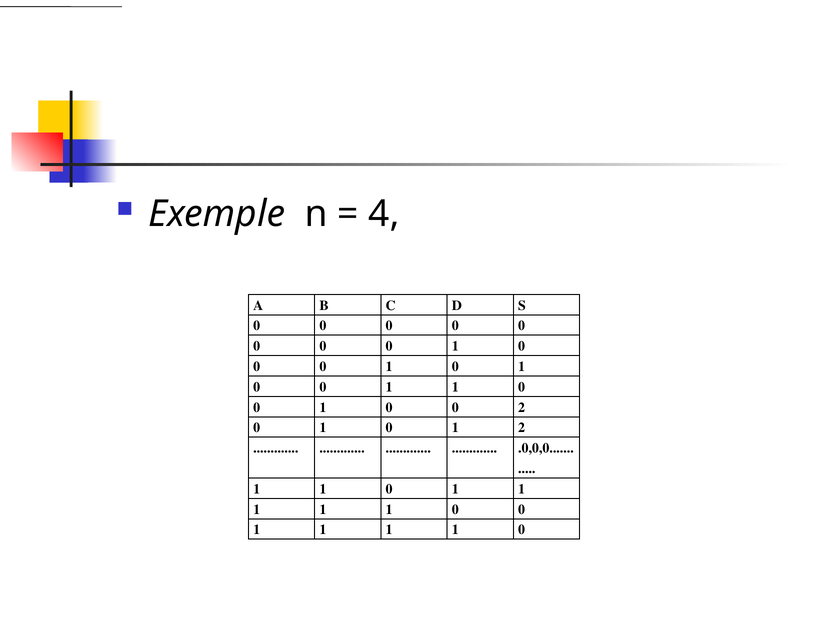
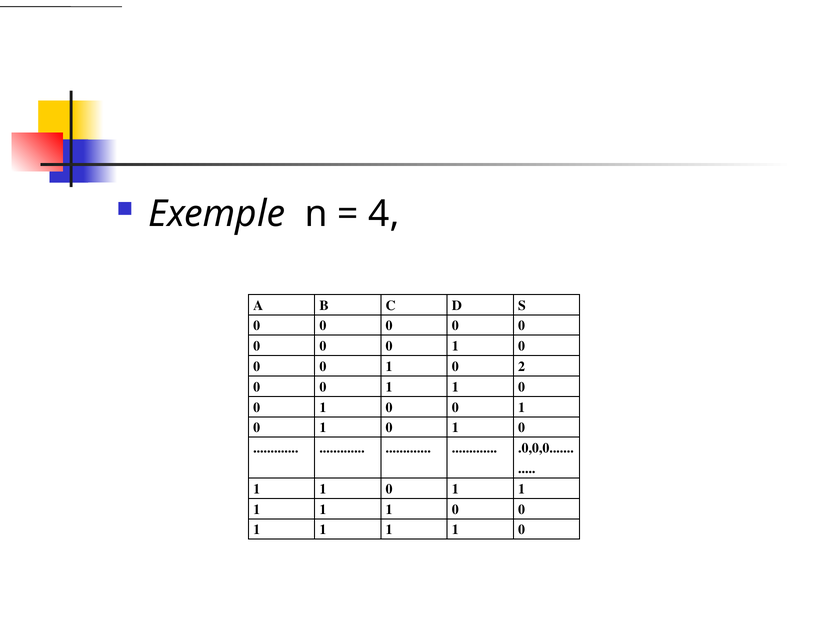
1: 1 -> 2 (522, 366)
2: 2 -> 1 (522, 407)
2: 2 -> 0 (522, 428)
